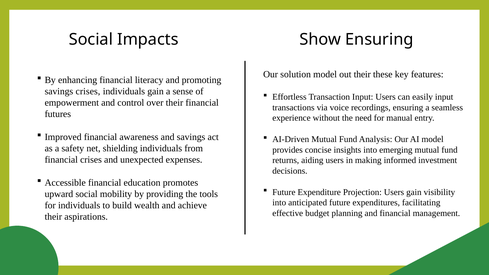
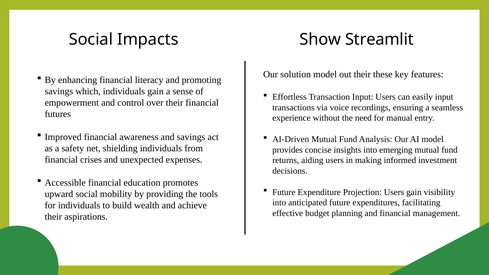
Show Ensuring: Ensuring -> Streamlit (379, 39)
savings crises: crises -> which (88, 91)
